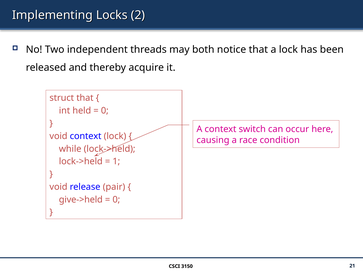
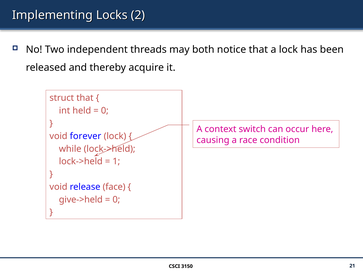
void context: context -> forever (86, 136)
pair: pair -> face (114, 187)
